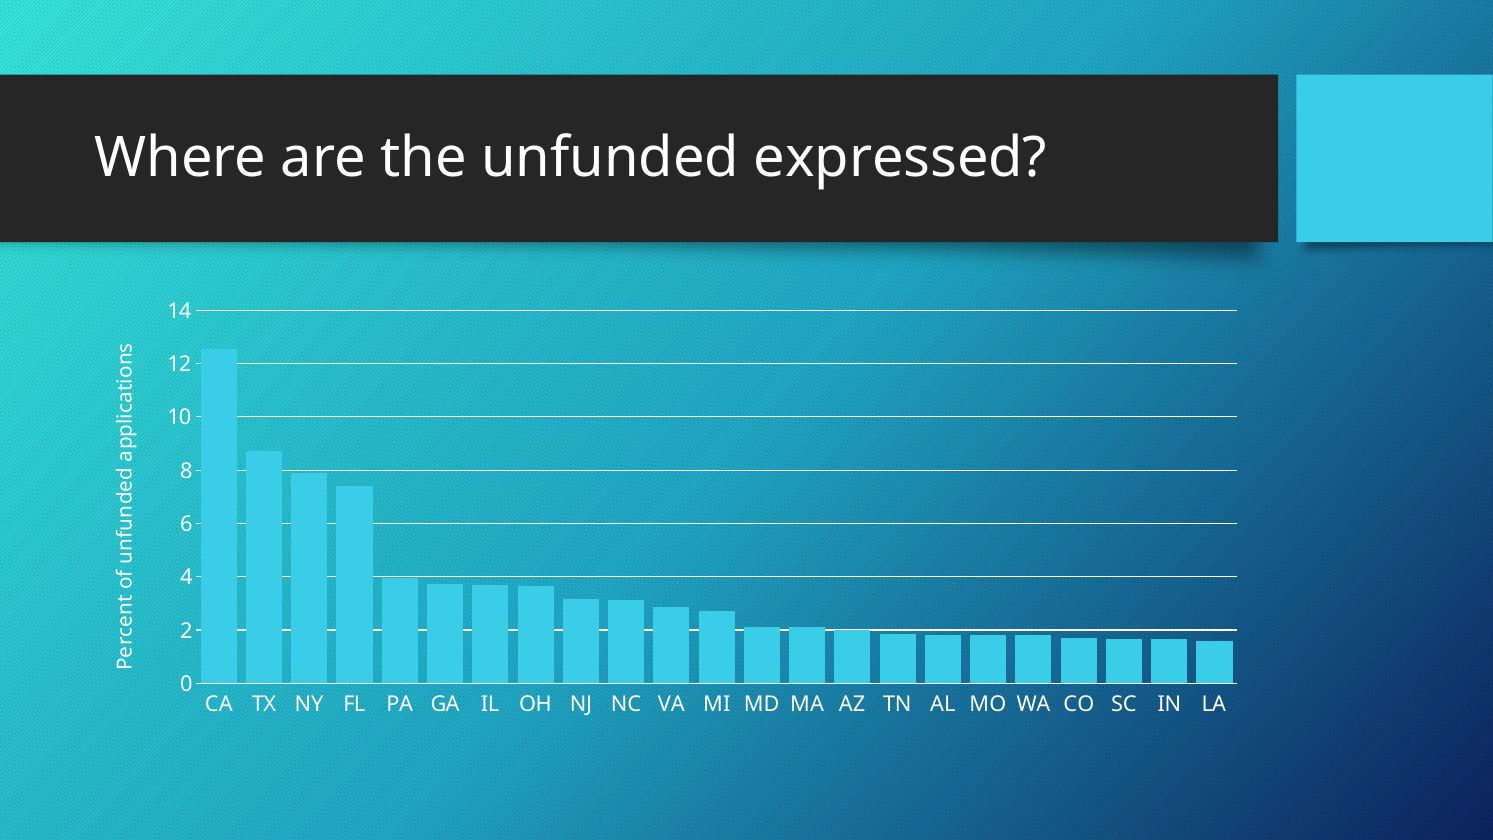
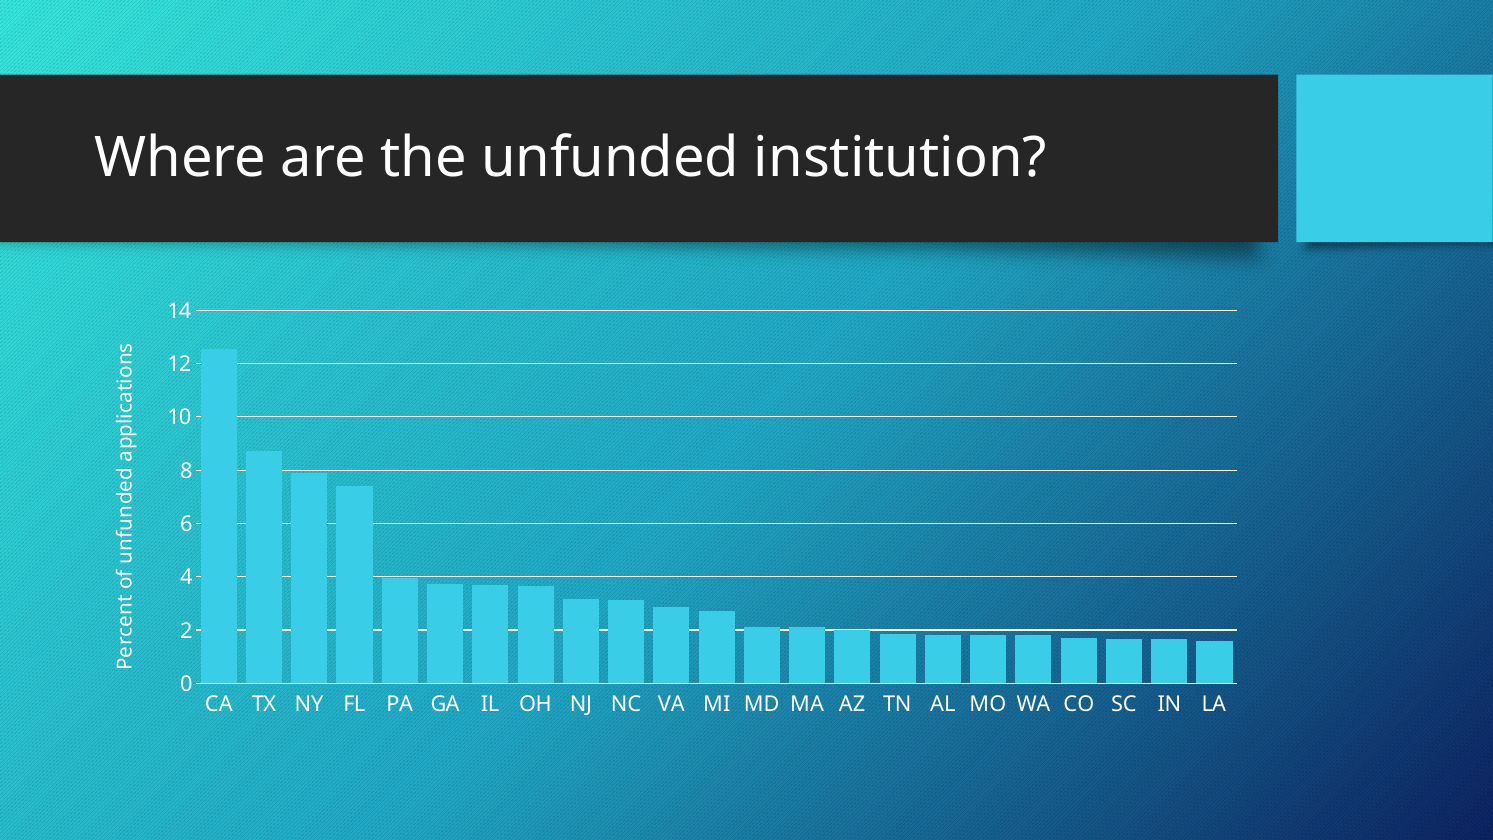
expressed: expressed -> institution (901, 158)
